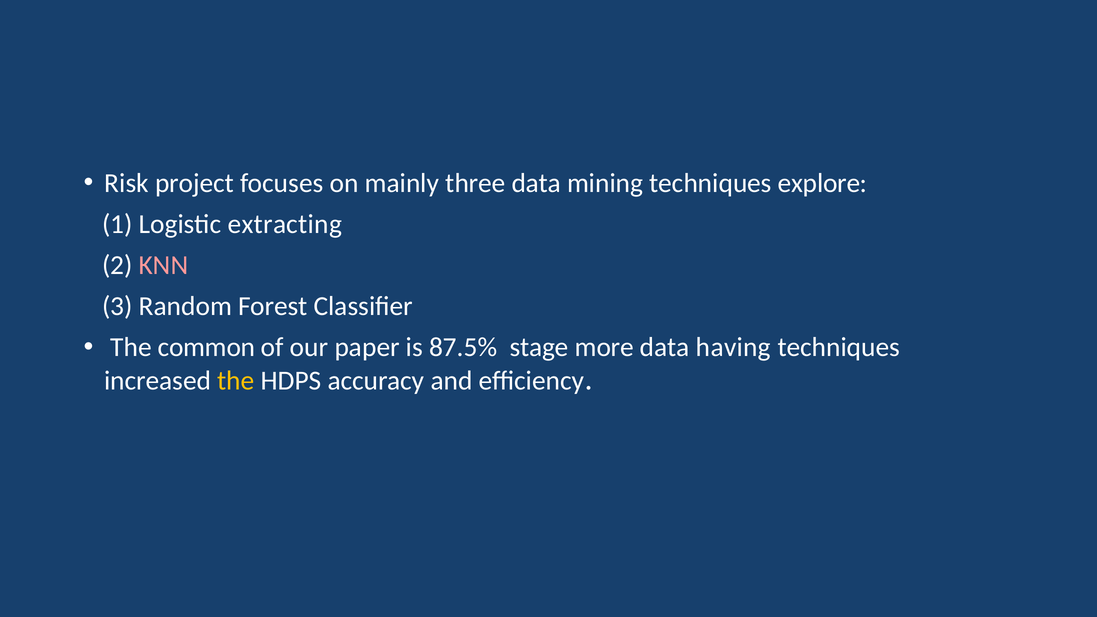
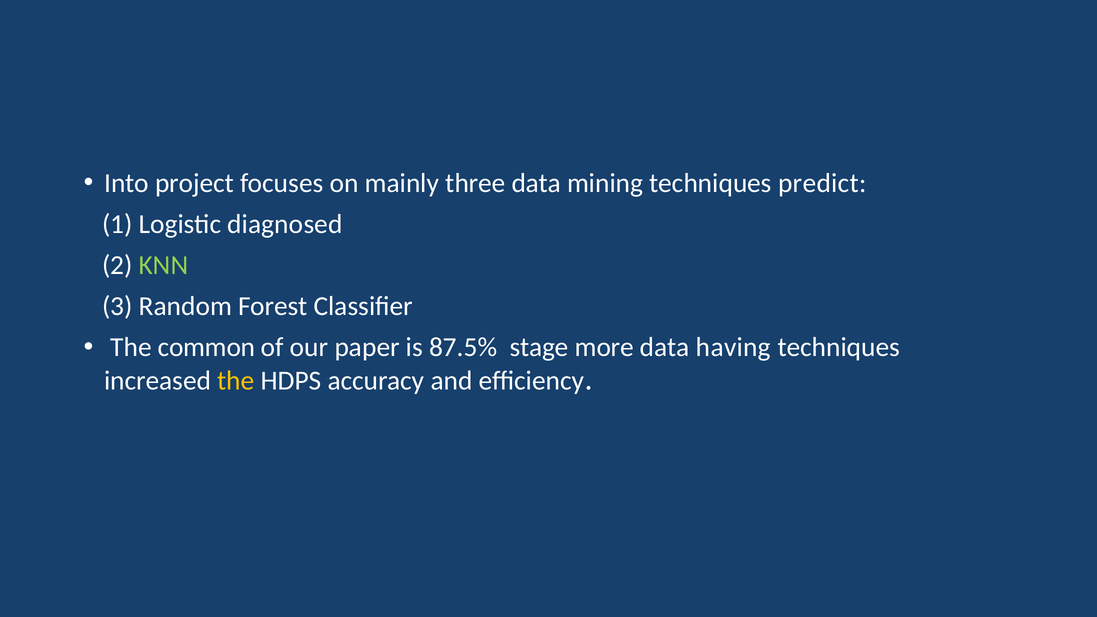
Risk: Risk -> Into (127, 183)
explore: explore -> predict (822, 183)
extracting: extracting -> diagnosed (285, 224)
KNN colour: pink -> light green (164, 265)
